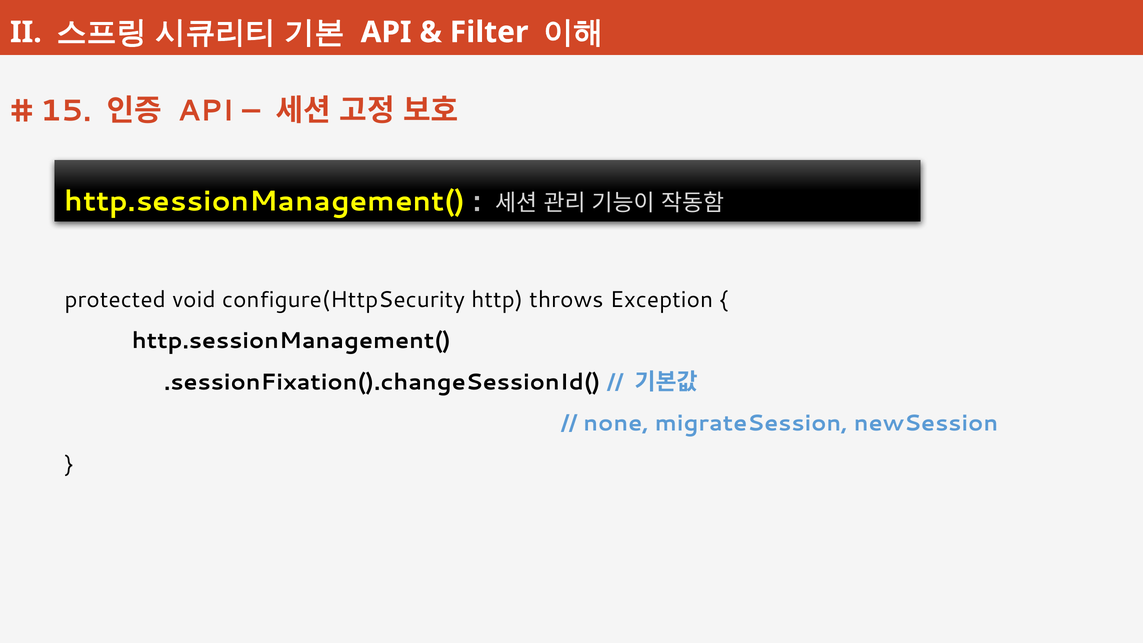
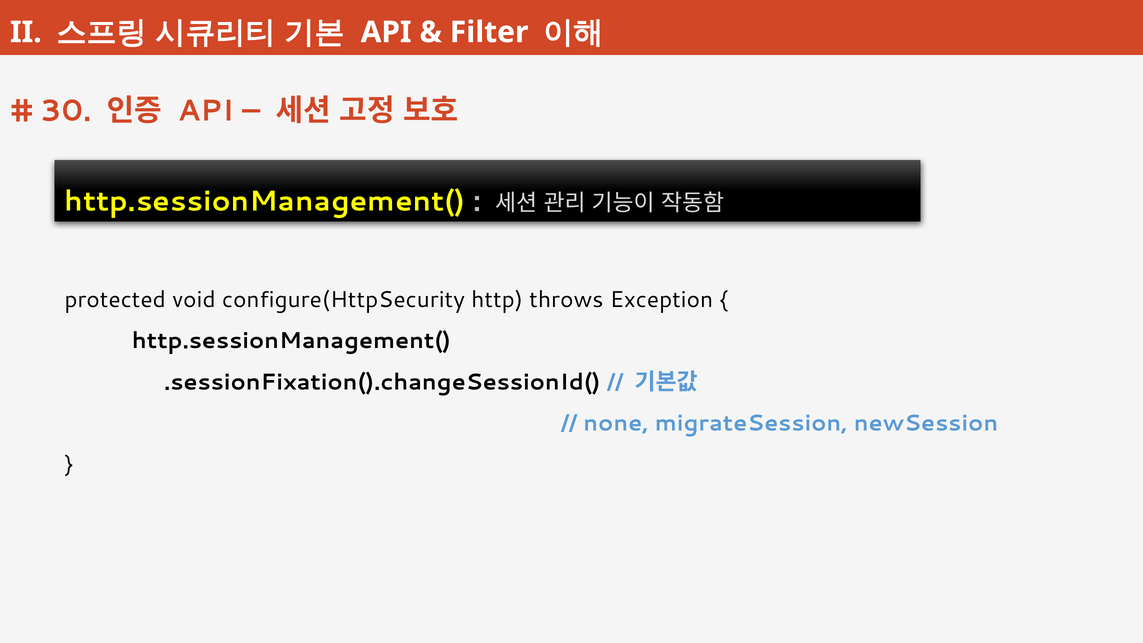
15: 15 -> 30 (66, 111)
